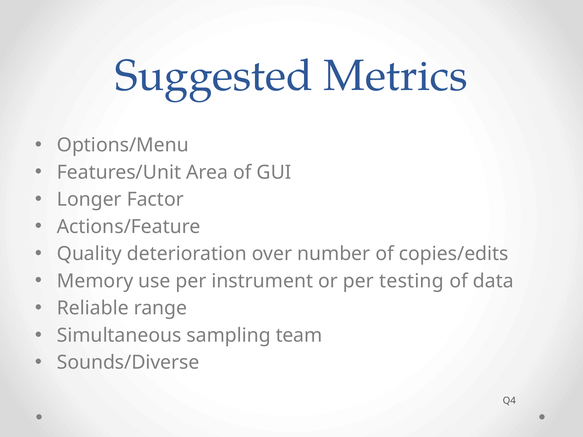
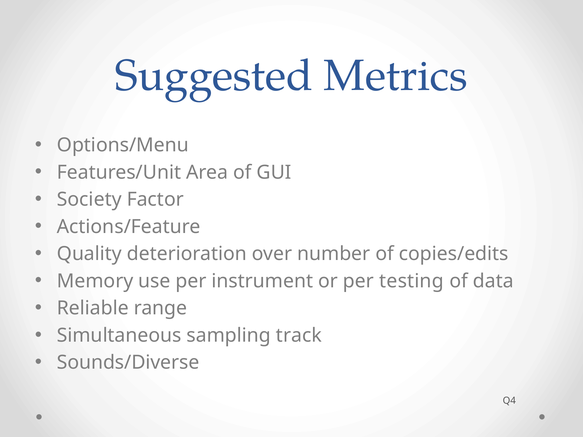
Longer: Longer -> Society (89, 200)
team: team -> track (299, 336)
